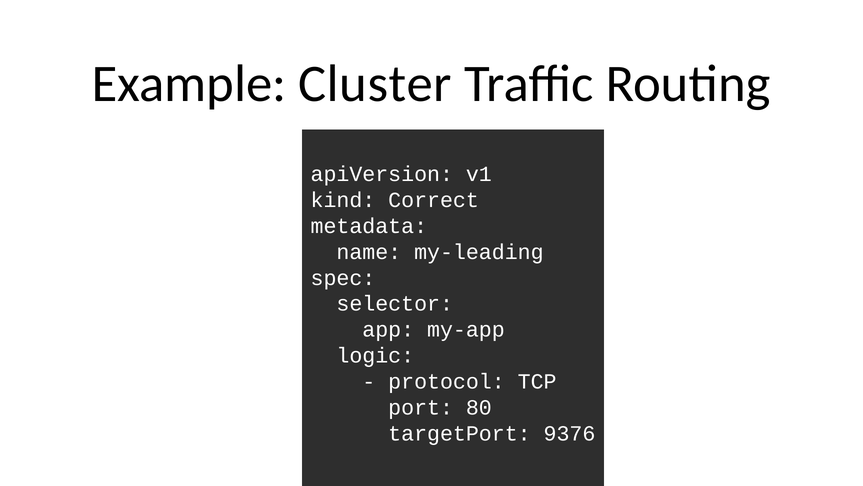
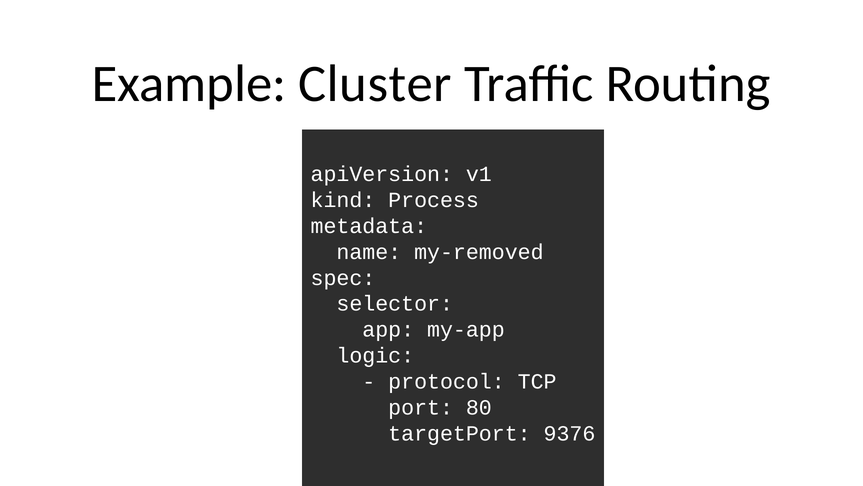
Correct: Correct -> Process (434, 200)
my-leading: my-leading -> my-removed (479, 252)
